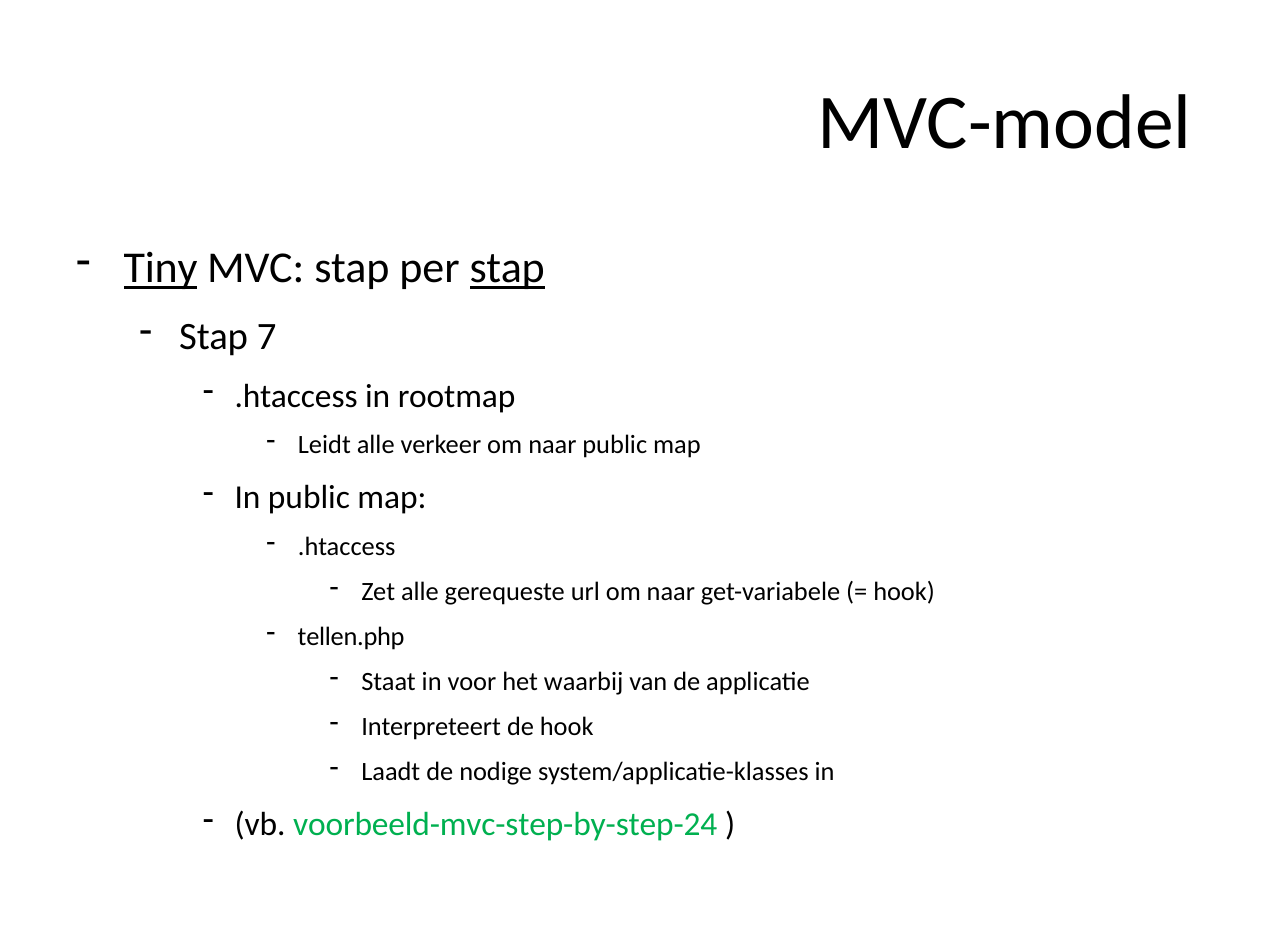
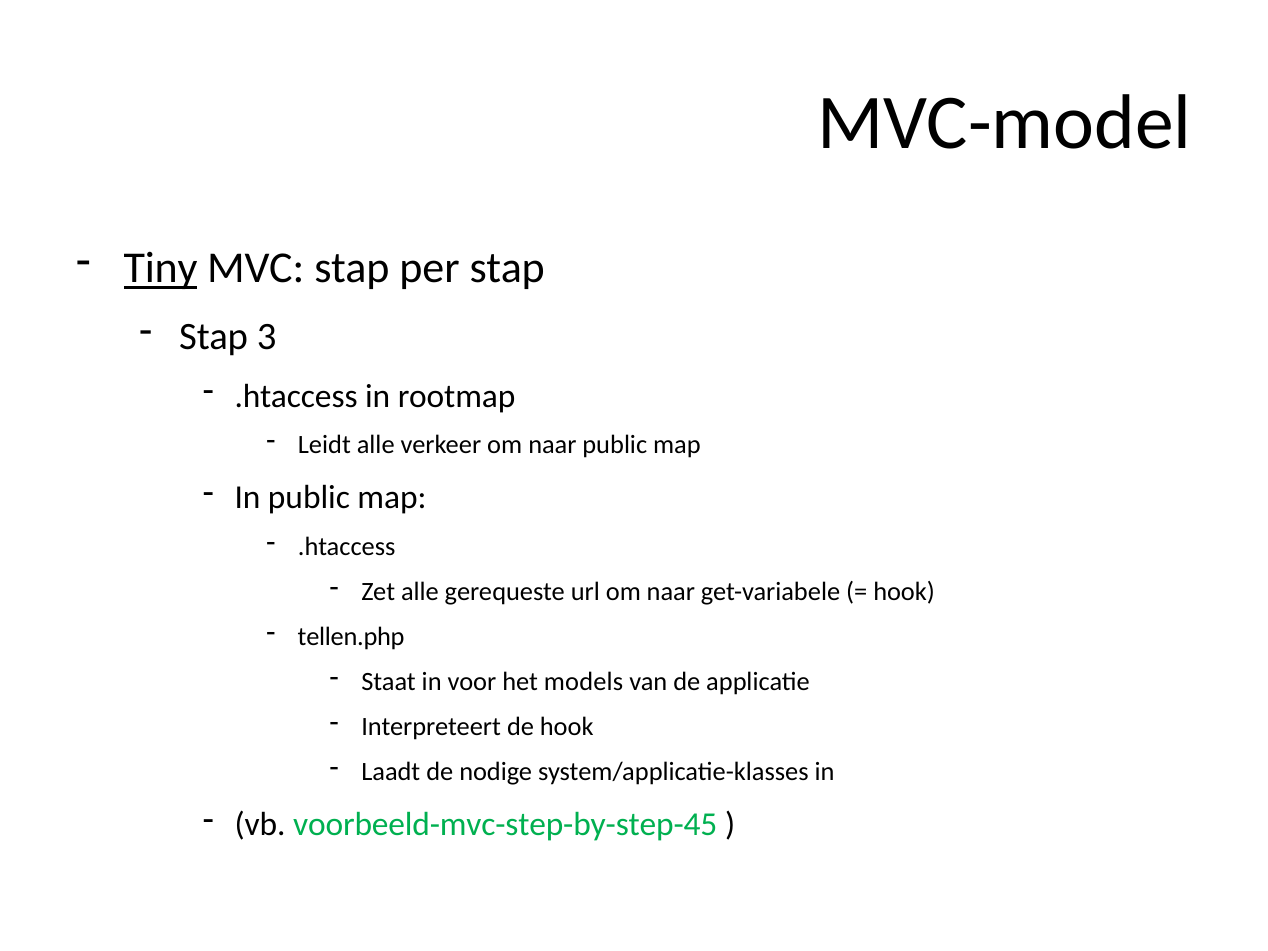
stap underline: present -> none (507, 268)
7: 7 -> 3 (267, 337)
waarbij: waarbij -> models (584, 682)
voorbeeld-mvc-step-by-step-24: voorbeeld-mvc-step-by-step-24 -> voorbeeld-mvc-step-by-step-45 (505, 825)
